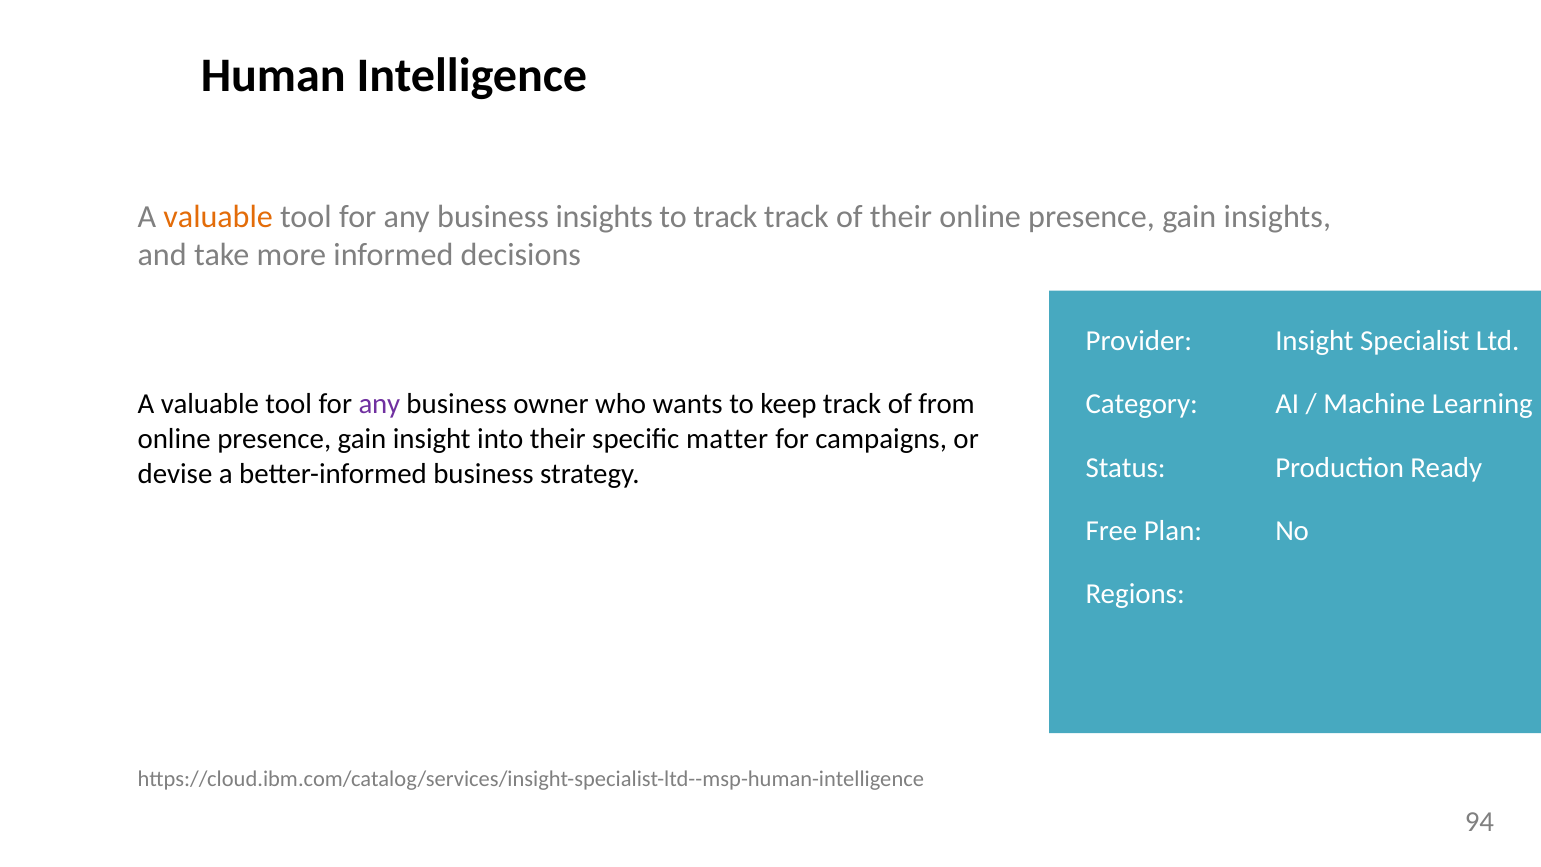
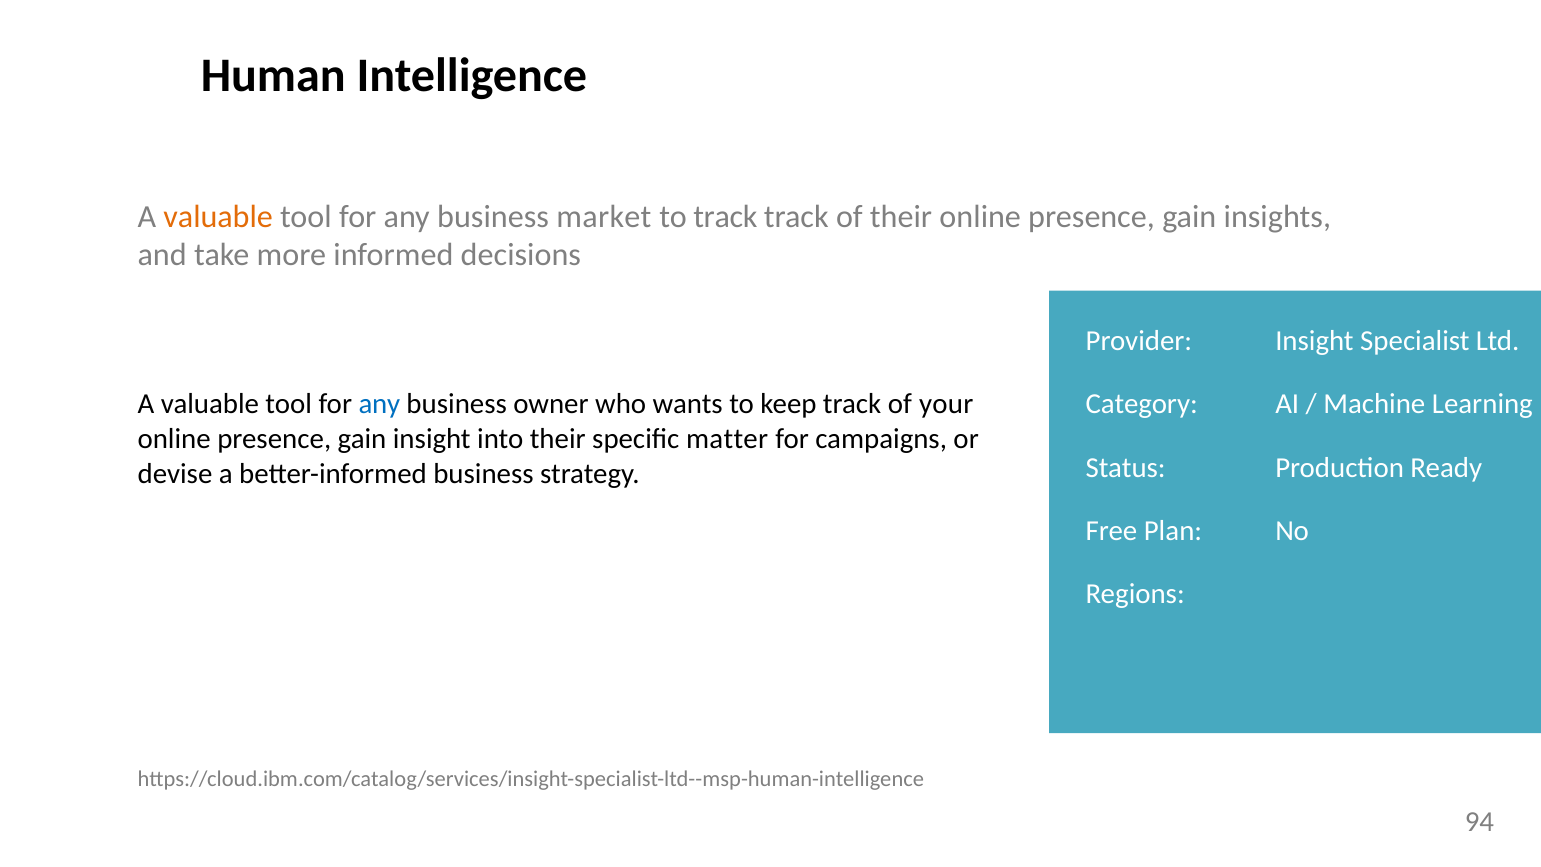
business insights: insights -> market (604, 217)
any colour: purple -> blue (379, 404)
from: from -> your (946, 404)
